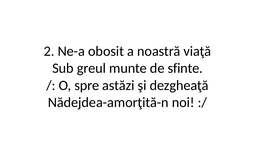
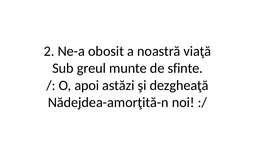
spre: spre -> apoi (87, 85)
